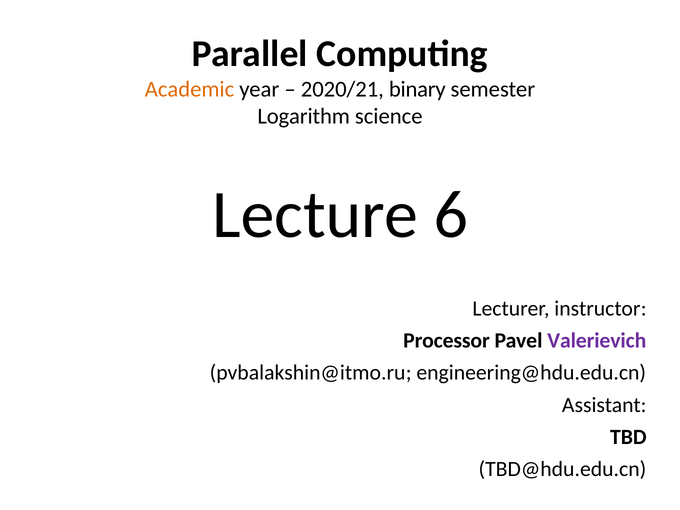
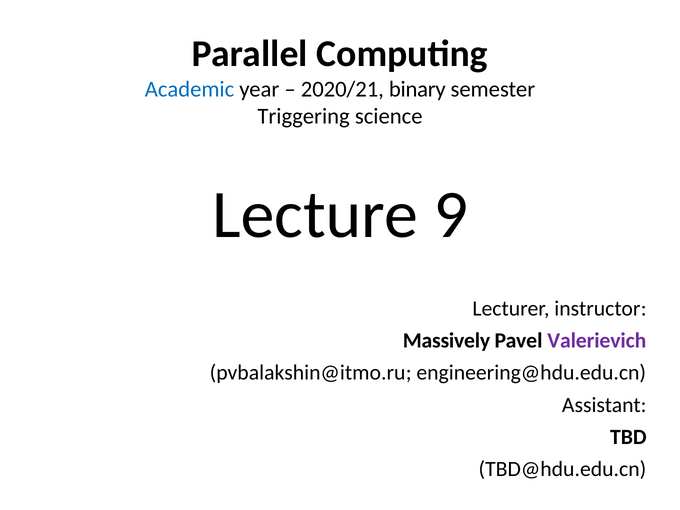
Academic colour: orange -> blue (190, 89)
Logarithm: Logarithm -> Triggering (304, 116)
6: 6 -> 9 (451, 215)
Processor: Processor -> Massively (447, 341)
